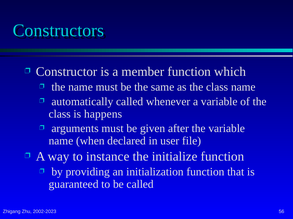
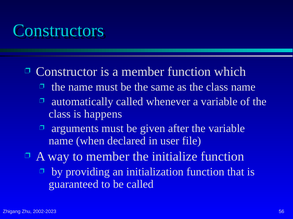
to instance: instance -> member (108, 157)
